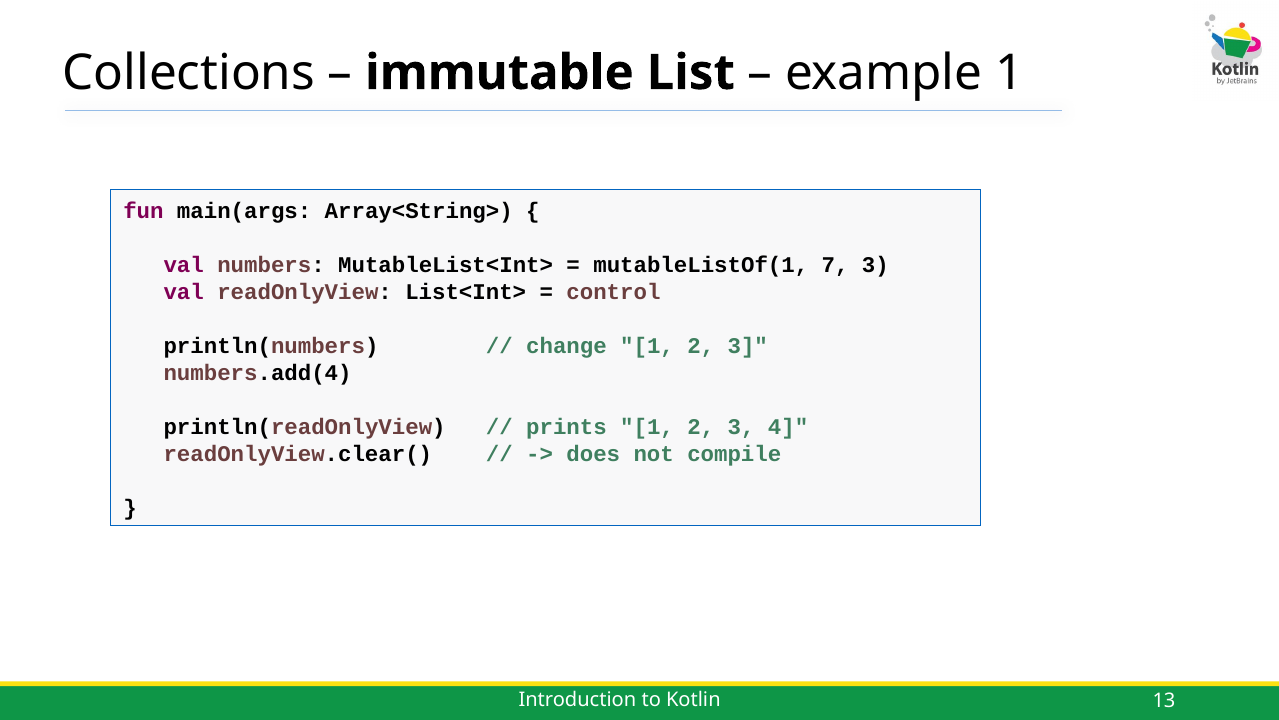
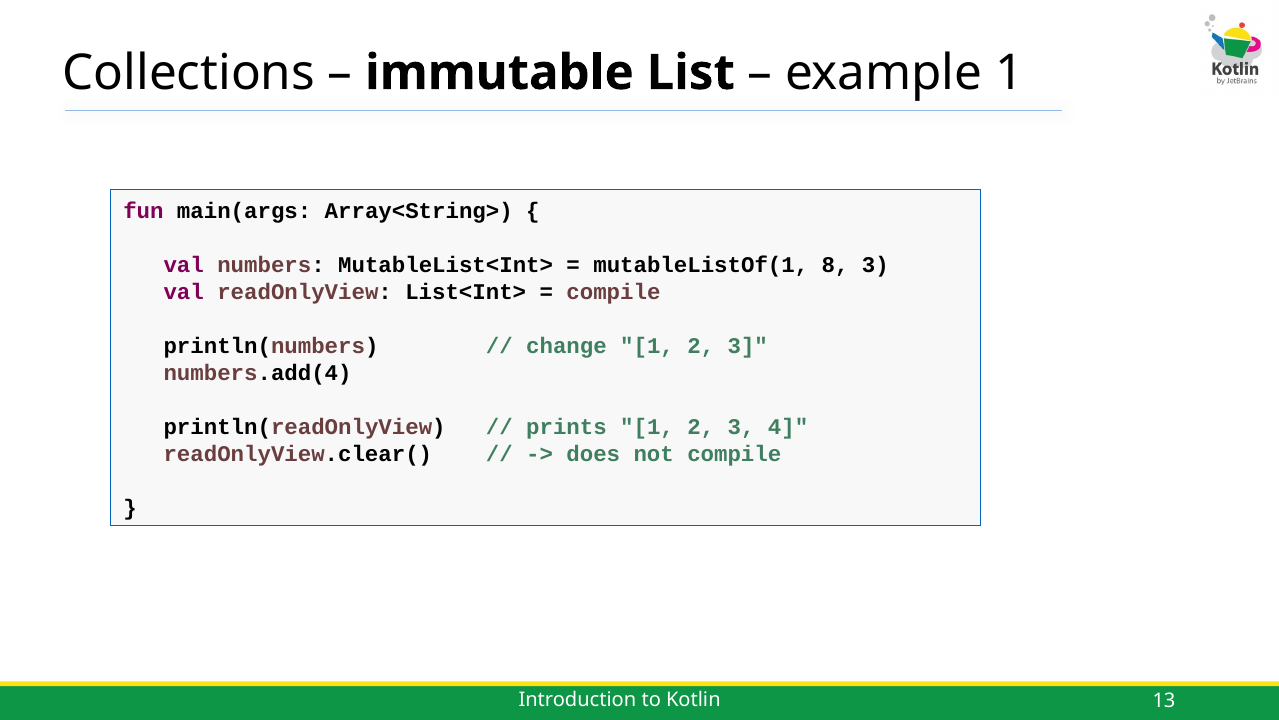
7: 7 -> 8 (835, 265)
control: control -> compile (613, 292)
